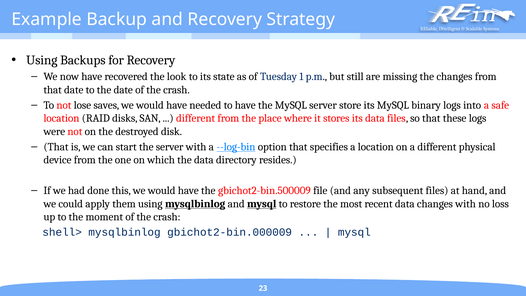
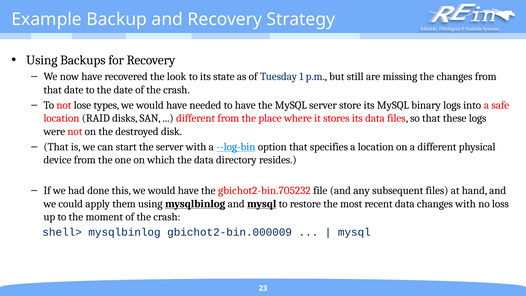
saves: saves -> types (106, 105)
gbichot2-bin.500009: gbichot2-bin.500009 -> gbichot2-bin.705232 (264, 191)
